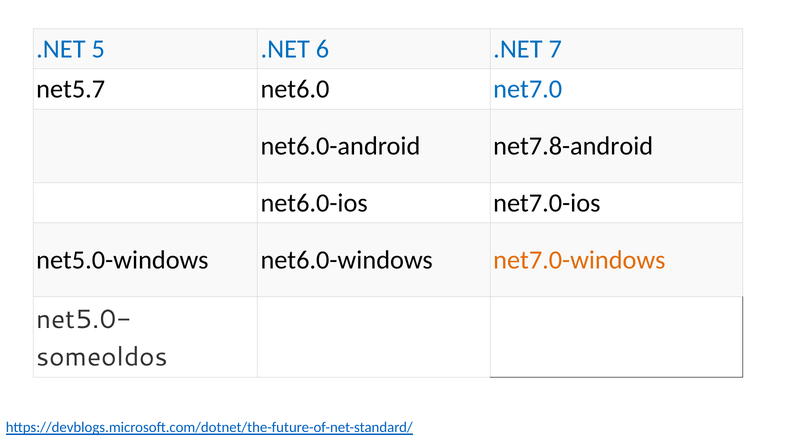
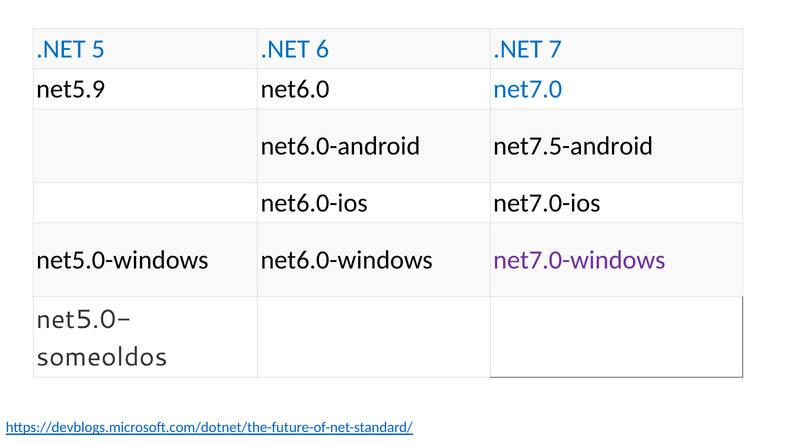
net5.7: net5.7 -> net5.9 (71, 89)
net7.8-android: net7.8-android -> net7.5-android (573, 146)
net7.0-windows colour: orange -> purple (579, 260)
